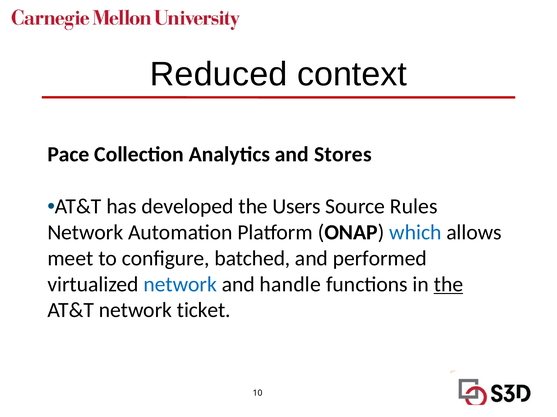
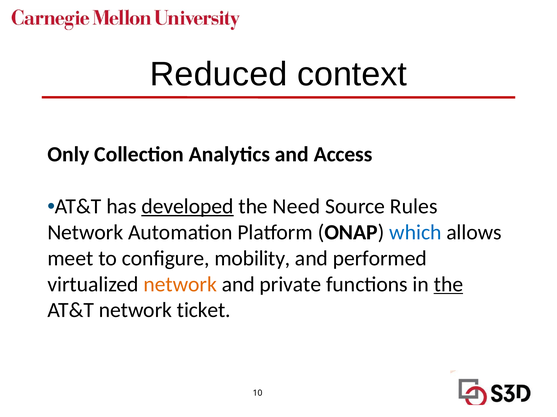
Pace: Pace -> Only (68, 155)
Stores: Stores -> Access (343, 155)
developed underline: none -> present (187, 207)
Users: Users -> Need (296, 207)
batched: batched -> mobility (252, 259)
network colour: blue -> orange (180, 285)
handle: handle -> private (290, 285)
